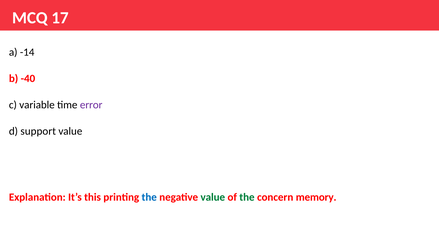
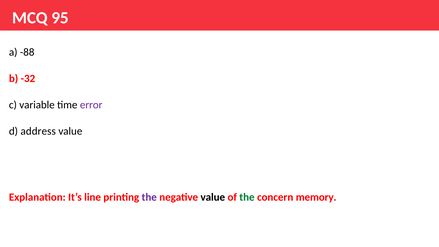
17: 17 -> 95 (60, 18)
-14: -14 -> -88 (27, 52)
-40: -40 -> -32 (28, 79)
support: support -> address (38, 131)
this: this -> line (93, 197)
the colour: blue -> purple (149, 197)
value colour: green -> black (213, 197)
